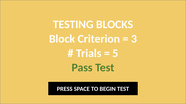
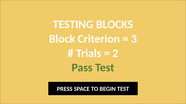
5: 5 -> 2 (115, 54)
